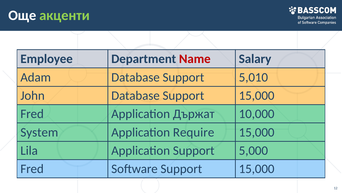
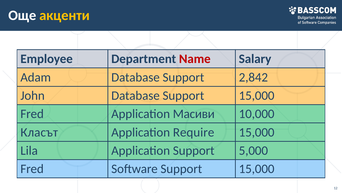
акценти colour: light green -> yellow (65, 15)
5,010: 5,010 -> 2,842 (253, 77)
Държат: Държат -> Масиви (194, 114)
System: System -> Класът (39, 132)
